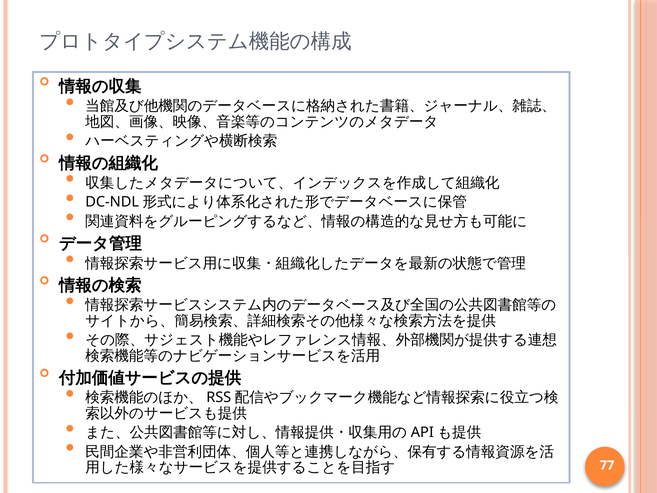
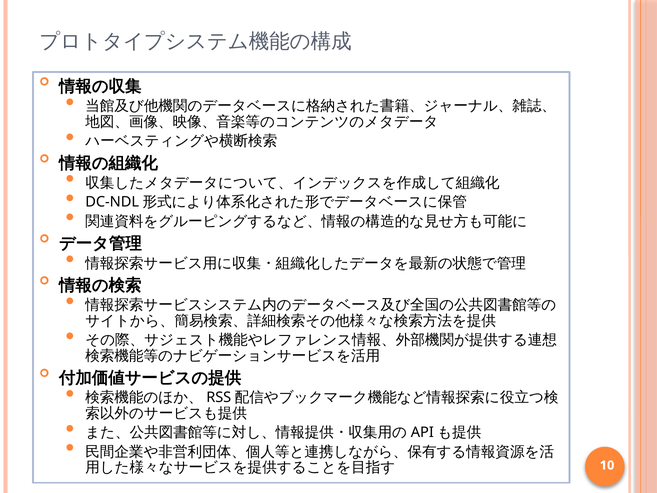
77: 77 -> 10 (607, 465)
